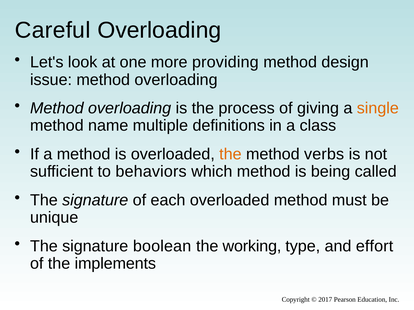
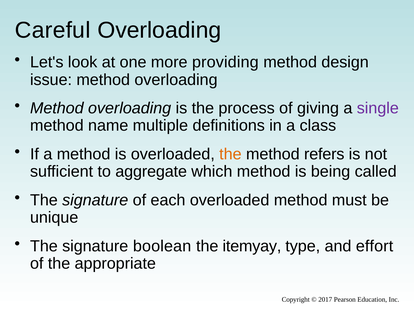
single colour: orange -> purple (378, 108)
verbs: verbs -> refers (324, 155)
behaviors: behaviors -> aggregate (151, 172)
working: working -> itemyay (252, 247)
implements: implements -> appropriate (115, 264)
